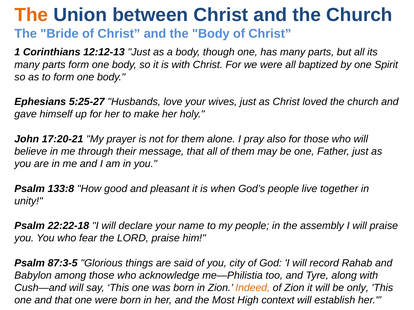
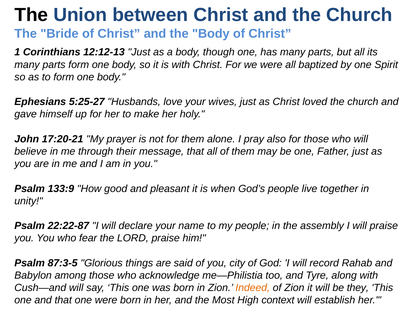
The colour: orange -> black (31, 15)
133:8: 133:8 -> 133:9 (61, 189)
22:22-18: 22:22-18 -> 22:22-87 (68, 226)
only: only -> they (358, 288)
